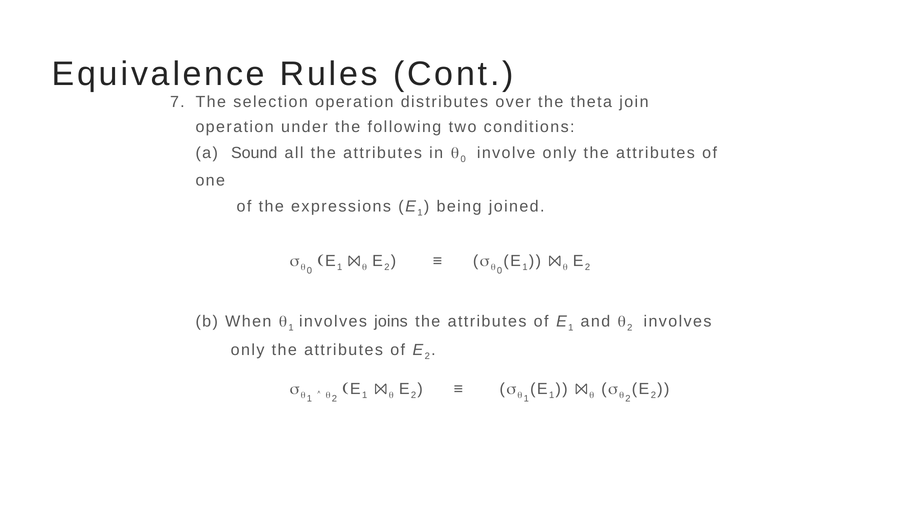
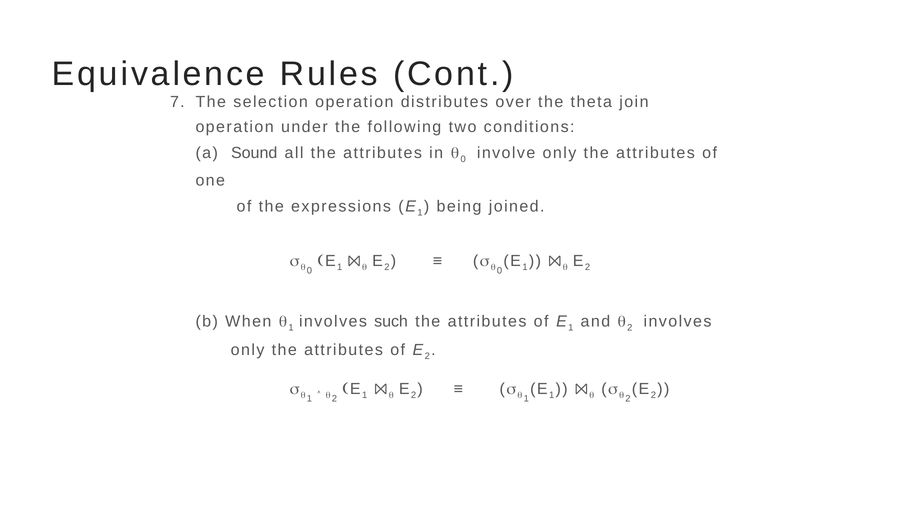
joins: joins -> such (391, 321)
